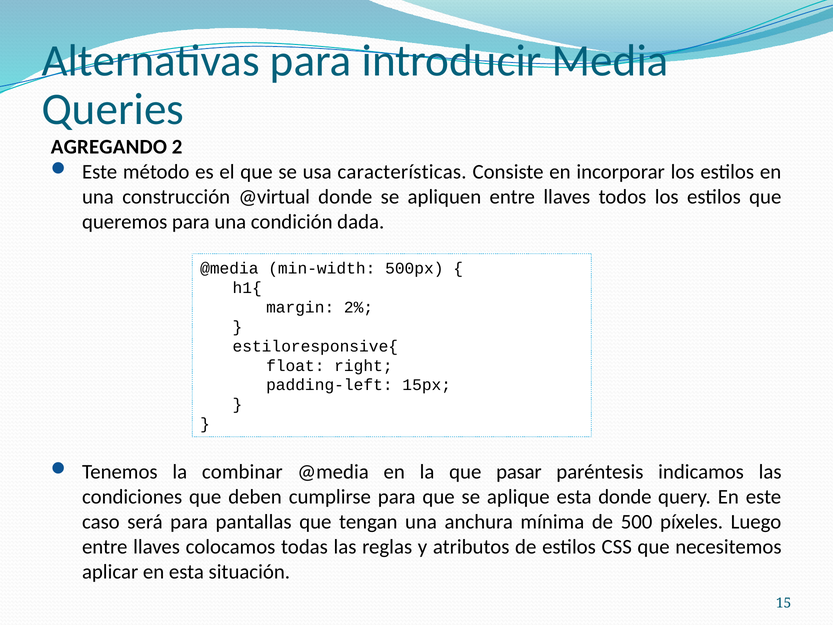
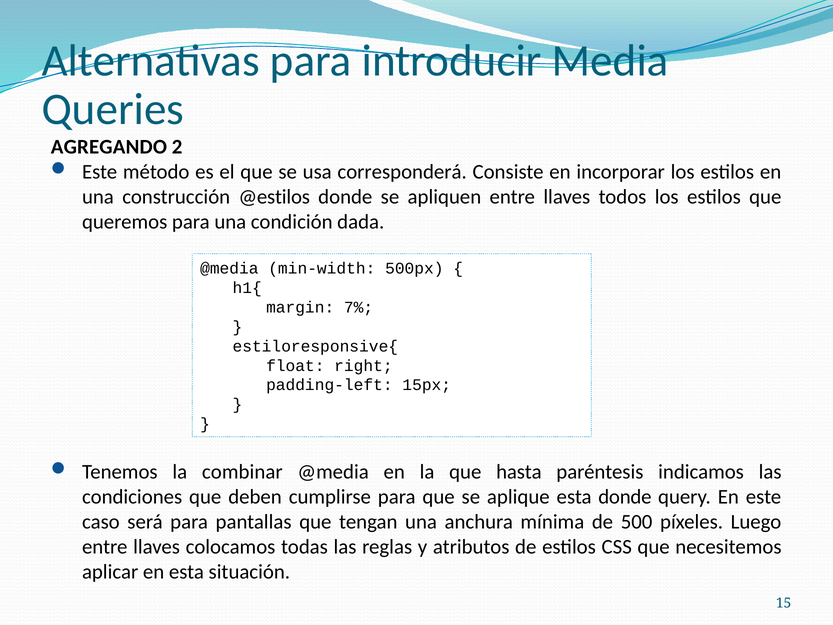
características: características -> corresponderá (402, 172)
@virtual: @virtual -> @estilos (274, 197)
2%: 2% -> 7% (359, 307)
pasar: pasar -> hasta (519, 472)
